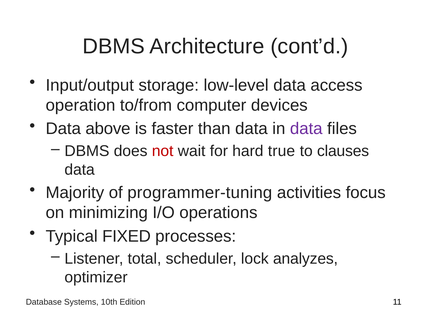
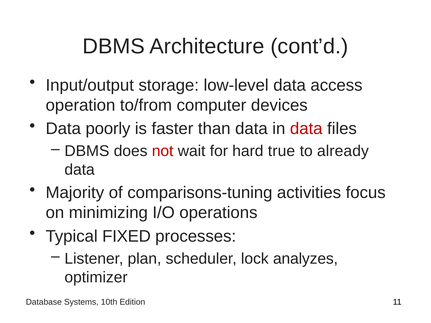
above: above -> poorly (108, 129)
data colour: purple -> red (306, 129)
clauses: clauses -> already (343, 151)
programmer-tuning: programmer-tuning -> comparisons-tuning (200, 193)
total: total -> plan (144, 259)
